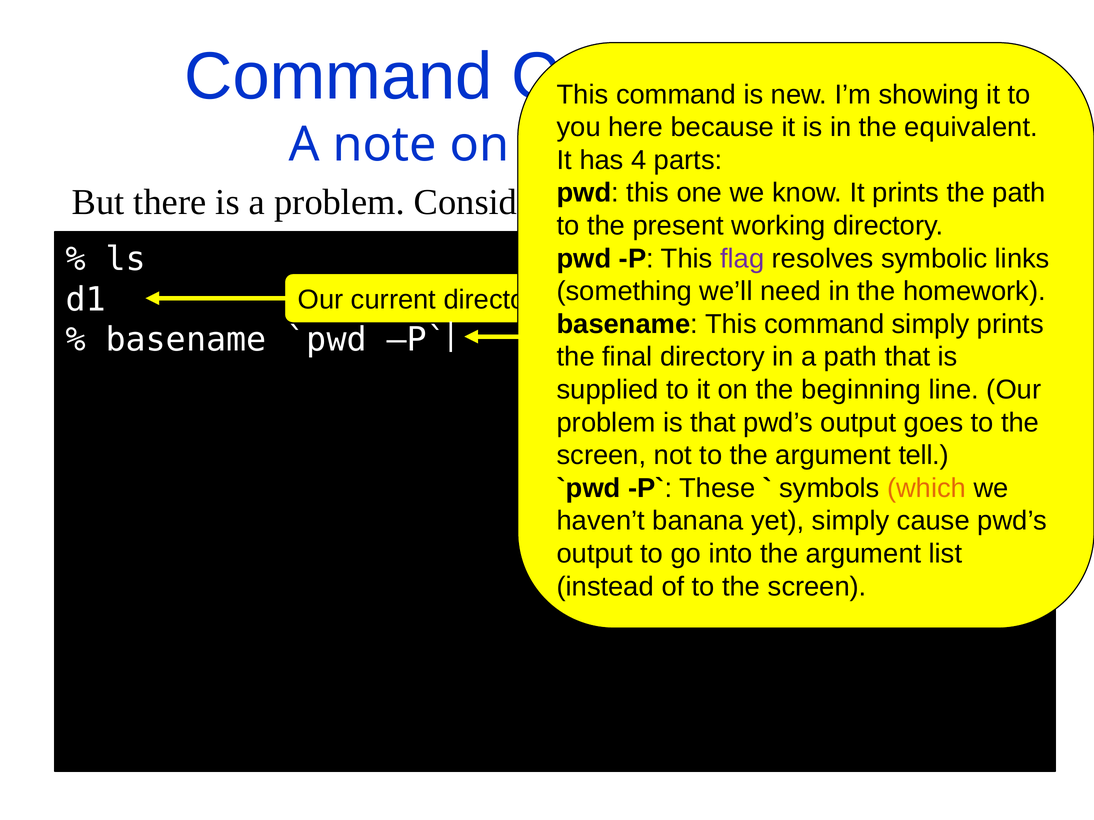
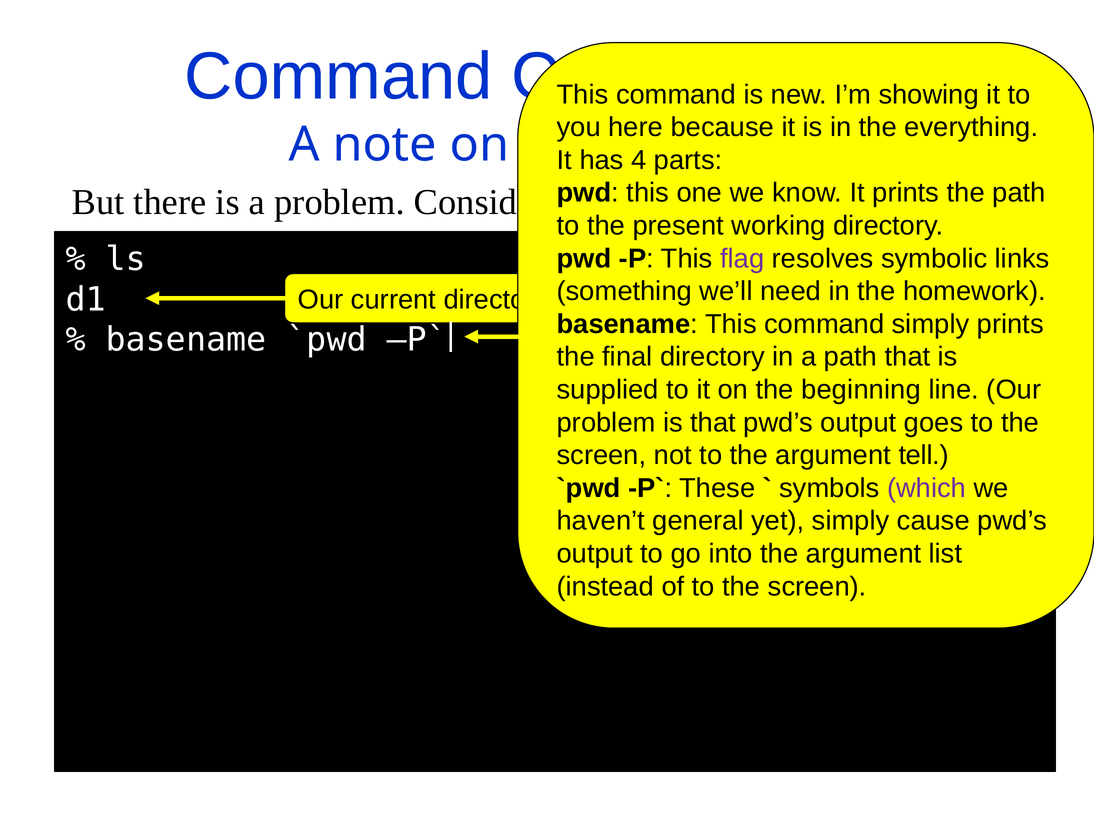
equivalent: equivalent -> everything (971, 127)
which colour: orange -> purple (927, 488)
banana: banana -> general (698, 521)
